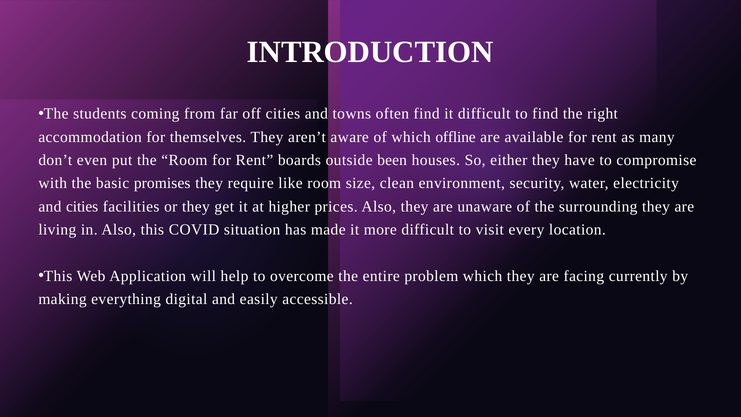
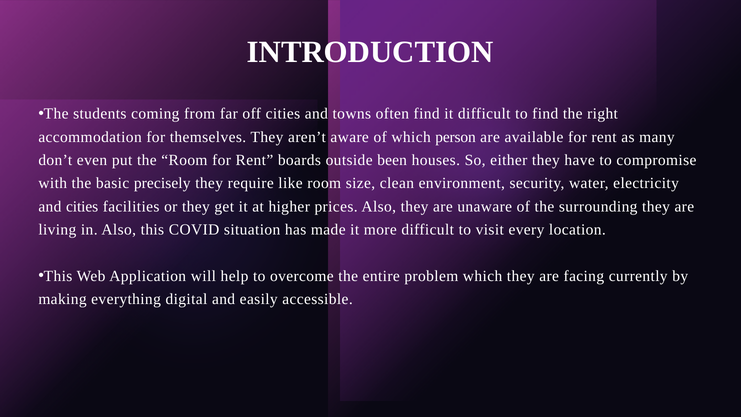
offline: offline -> person (456, 137)
promises: promises -> precisely (162, 183)
